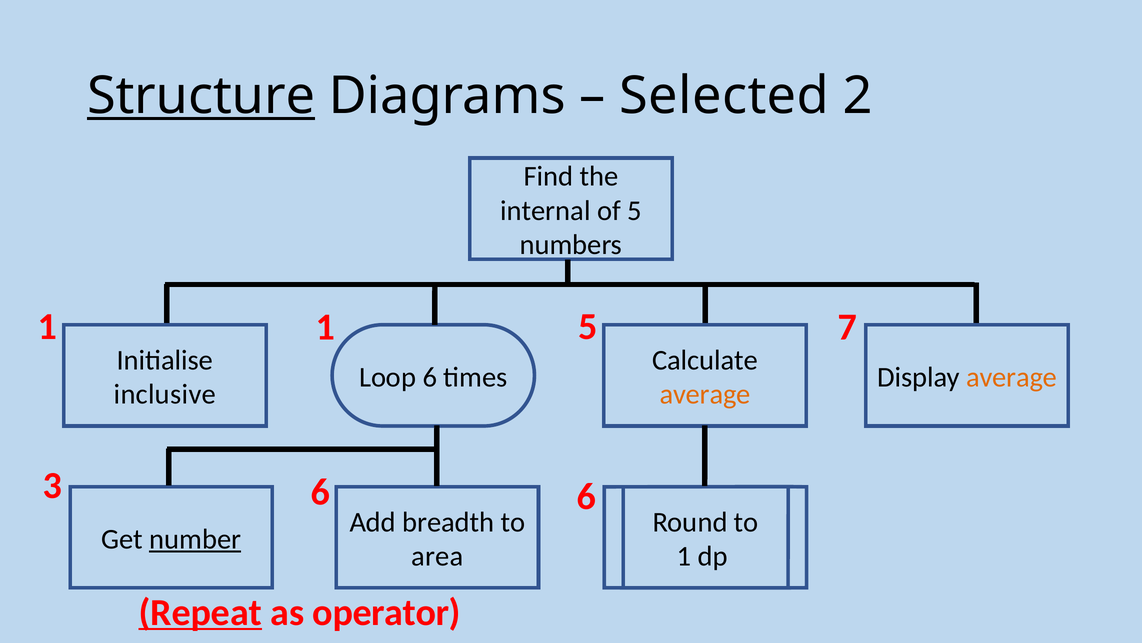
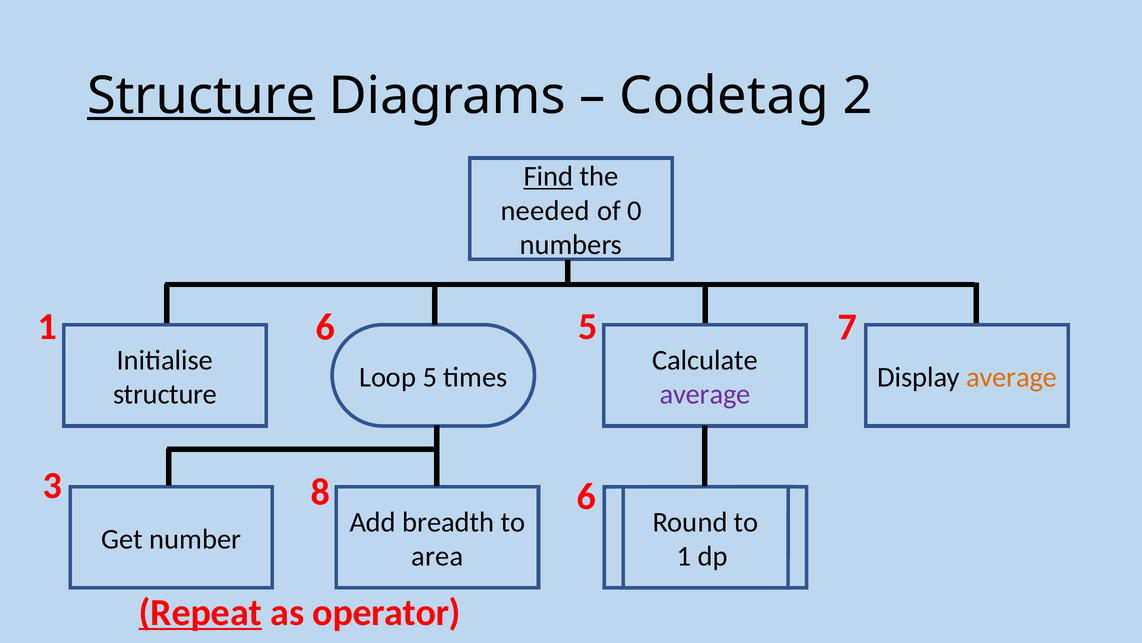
Selected: Selected -> Codetag (724, 96)
Find underline: none -> present (548, 176)
internal: internal -> needed (545, 210)
of 5: 5 -> 0 (634, 210)
1 1: 1 -> 6 (326, 327)
Loop 6: 6 -> 5 (430, 377)
inclusive: inclusive -> structure (165, 394)
average colour: orange -> purple (705, 394)
3 6: 6 -> 8 (320, 491)
number underline: present -> none (195, 539)
